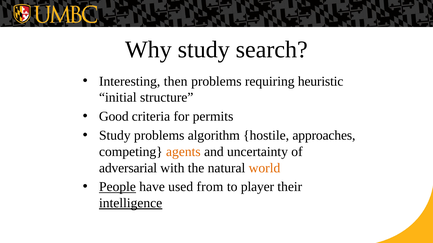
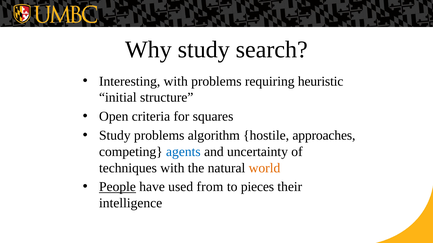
Interesting then: then -> with (176, 81)
Good: Good -> Open (114, 117)
permits: permits -> squares (213, 117)
agents colour: orange -> blue (183, 152)
adversarial: adversarial -> techniques (128, 168)
player: player -> pieces (257, 187)
intelligence underline: present -> none (131, 204)
